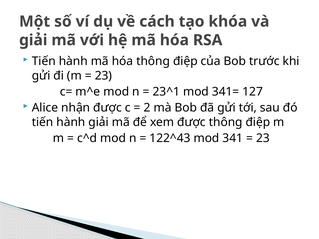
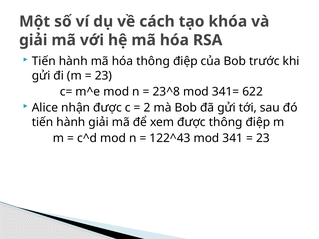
23^1: 23^1 -> 23^8 (166, 92)
127: 127 -> 622 (253, 92)
